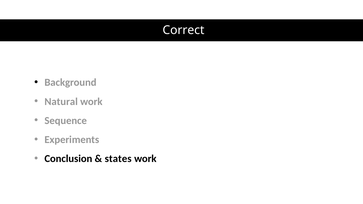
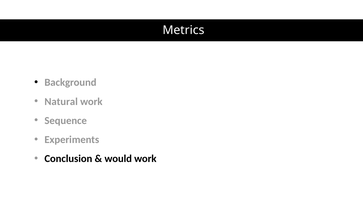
Correct: Correct -> Metrics (183, 30)
states: states -> would (118, 159)
